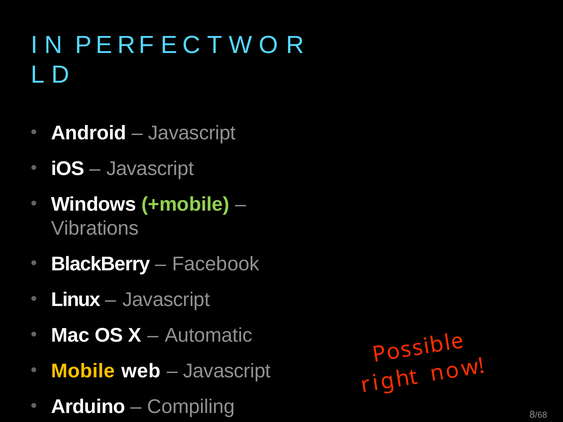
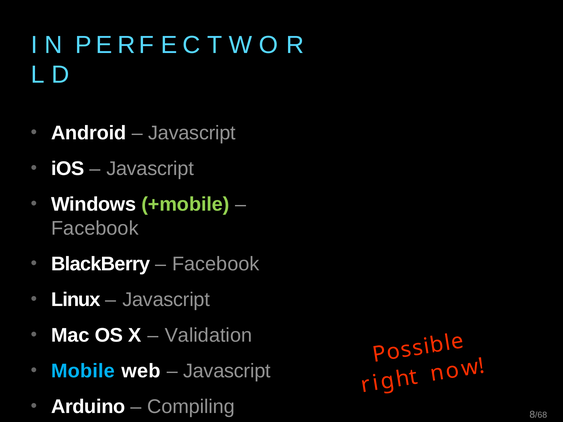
Vibrations: Vibrations -> Facebook (95, 228)
Automatic: Automatic -> Validation (208, 336)
Mobile colour: yellow -> light blue (83, 371)
